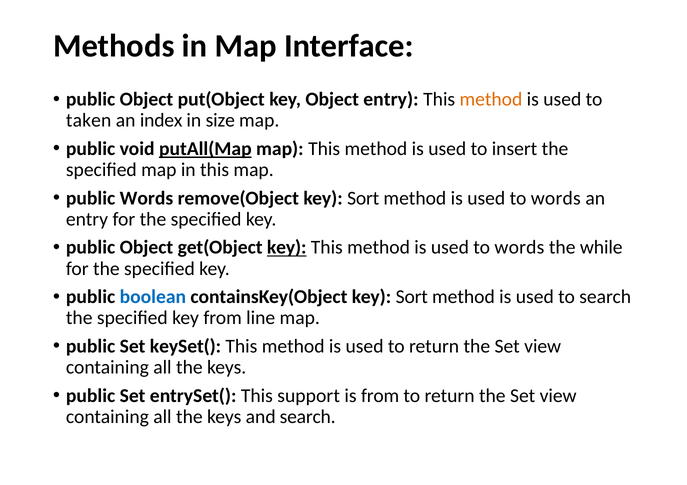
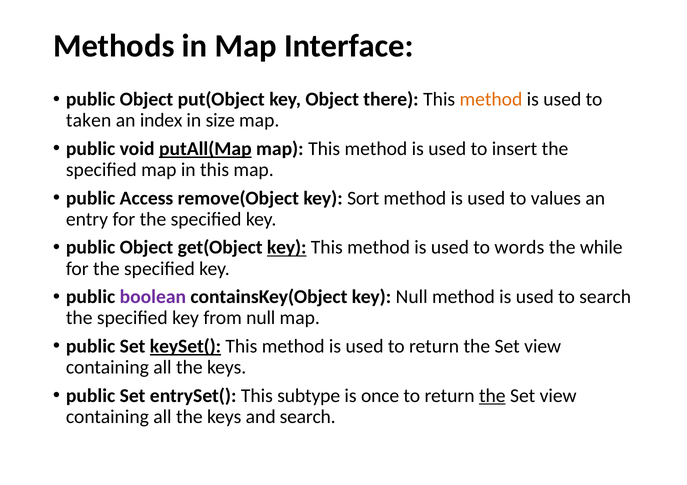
Object entry: entry -> there (391, 99)
public Words: Words -> Access (146, 198)
words: words -> values (556, 198)
boolean colour: blue -> purple (153, 297)
containsKey(Object key Sort: Sort -> Null (412, 297)
from line: line -> null (261, 318)
keySet( underline: none -> present (185, 347)
support: support -> subtype (309, 396)
is from: from -> once (380, 396)
the underline: none -> present (492, 396)
